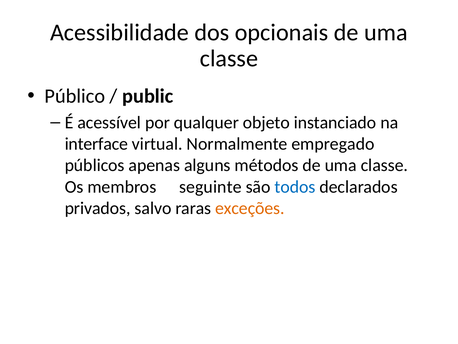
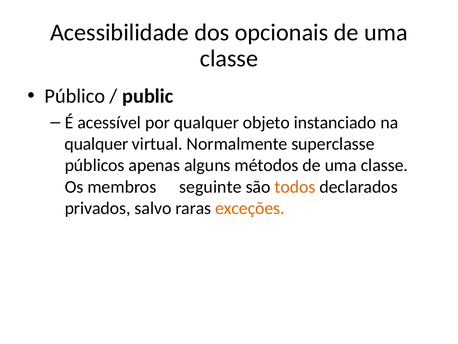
interface: interface -> qualquer (96, 144)
empregado: empregado -> superclasse (333, 144)
todos colour: blue -> orange (295, 187)
